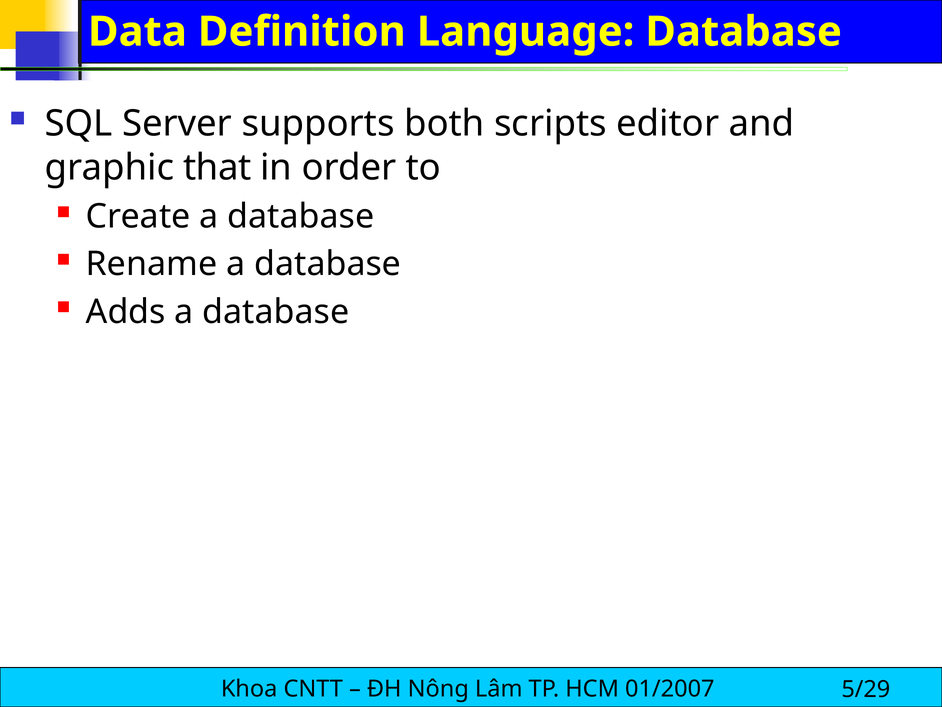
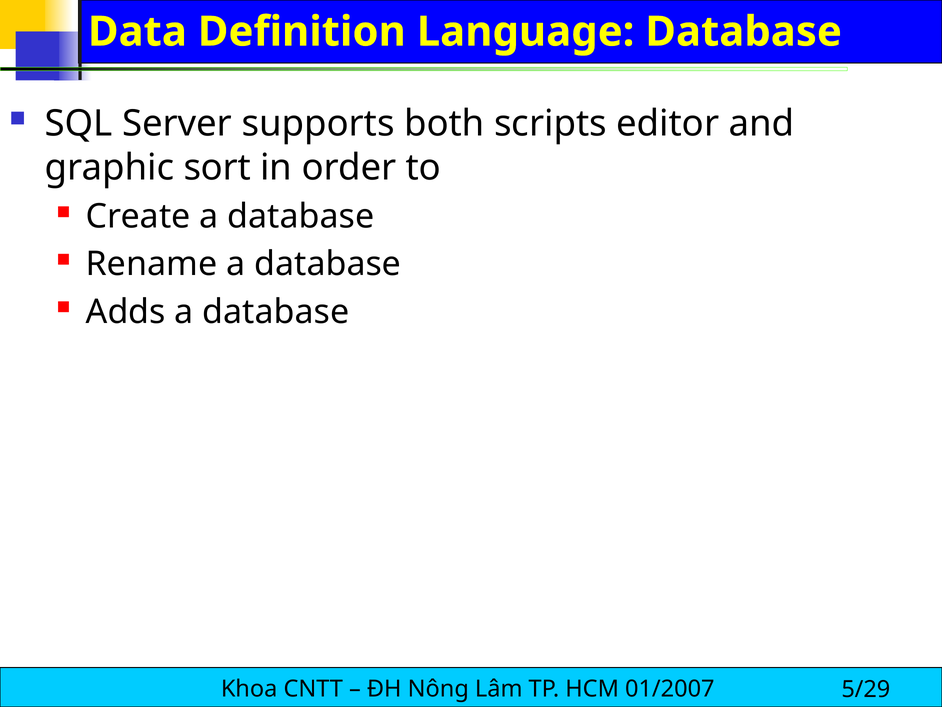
that: that -> sort (217, 167)
